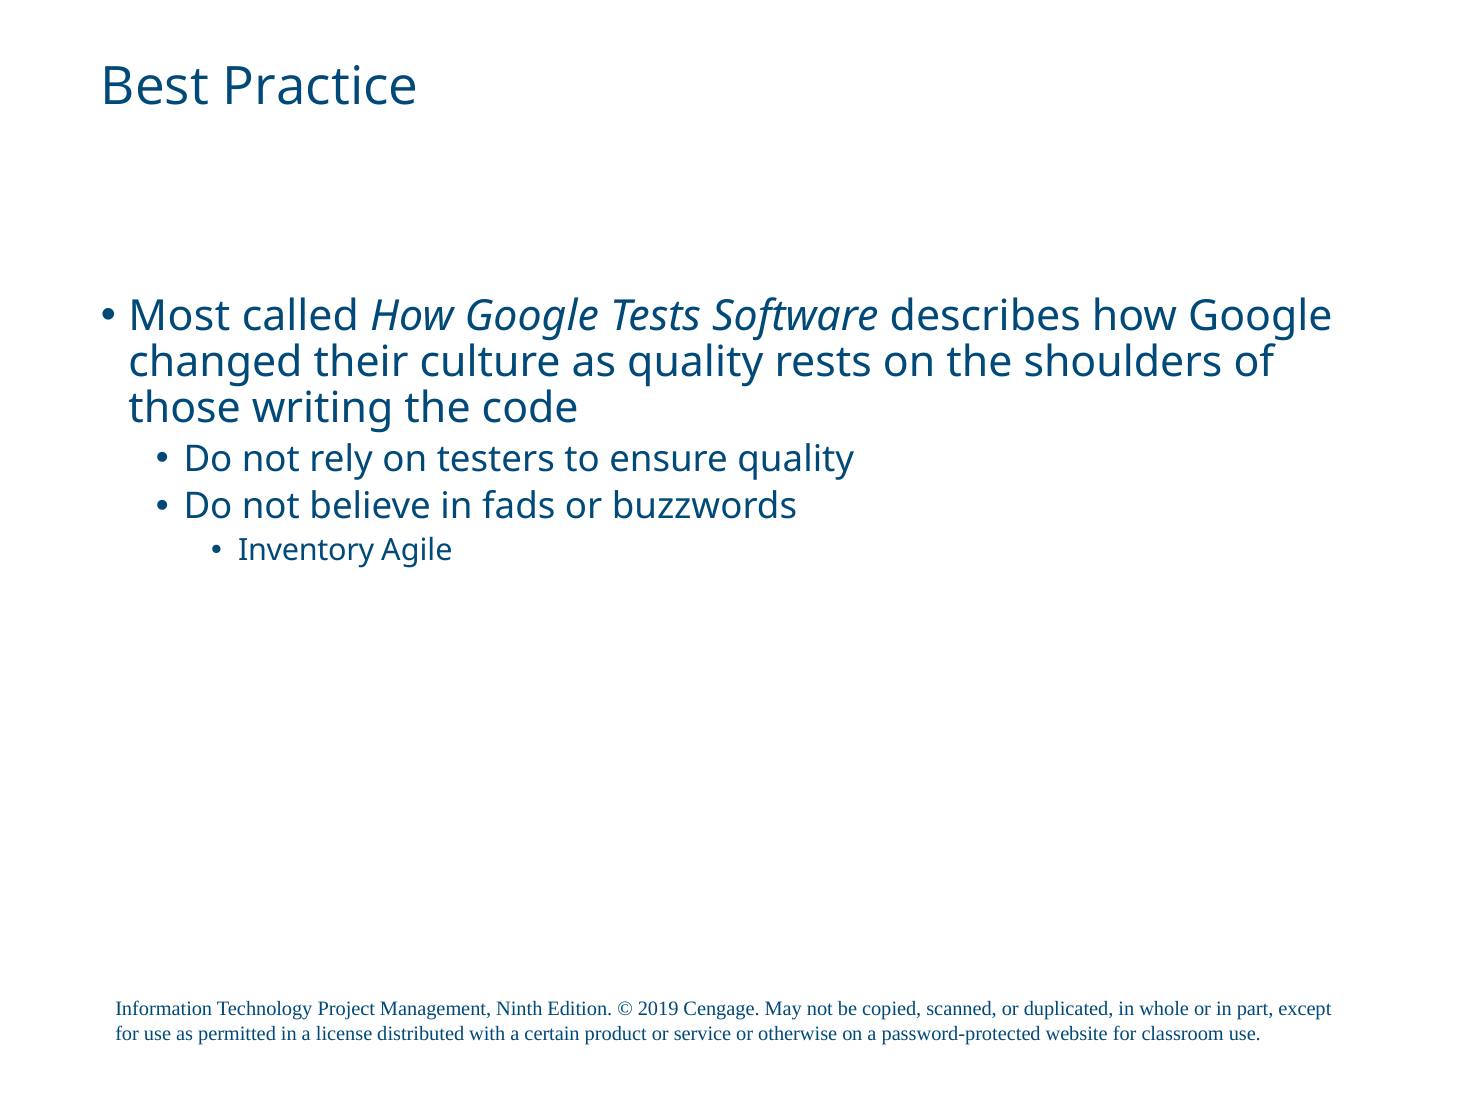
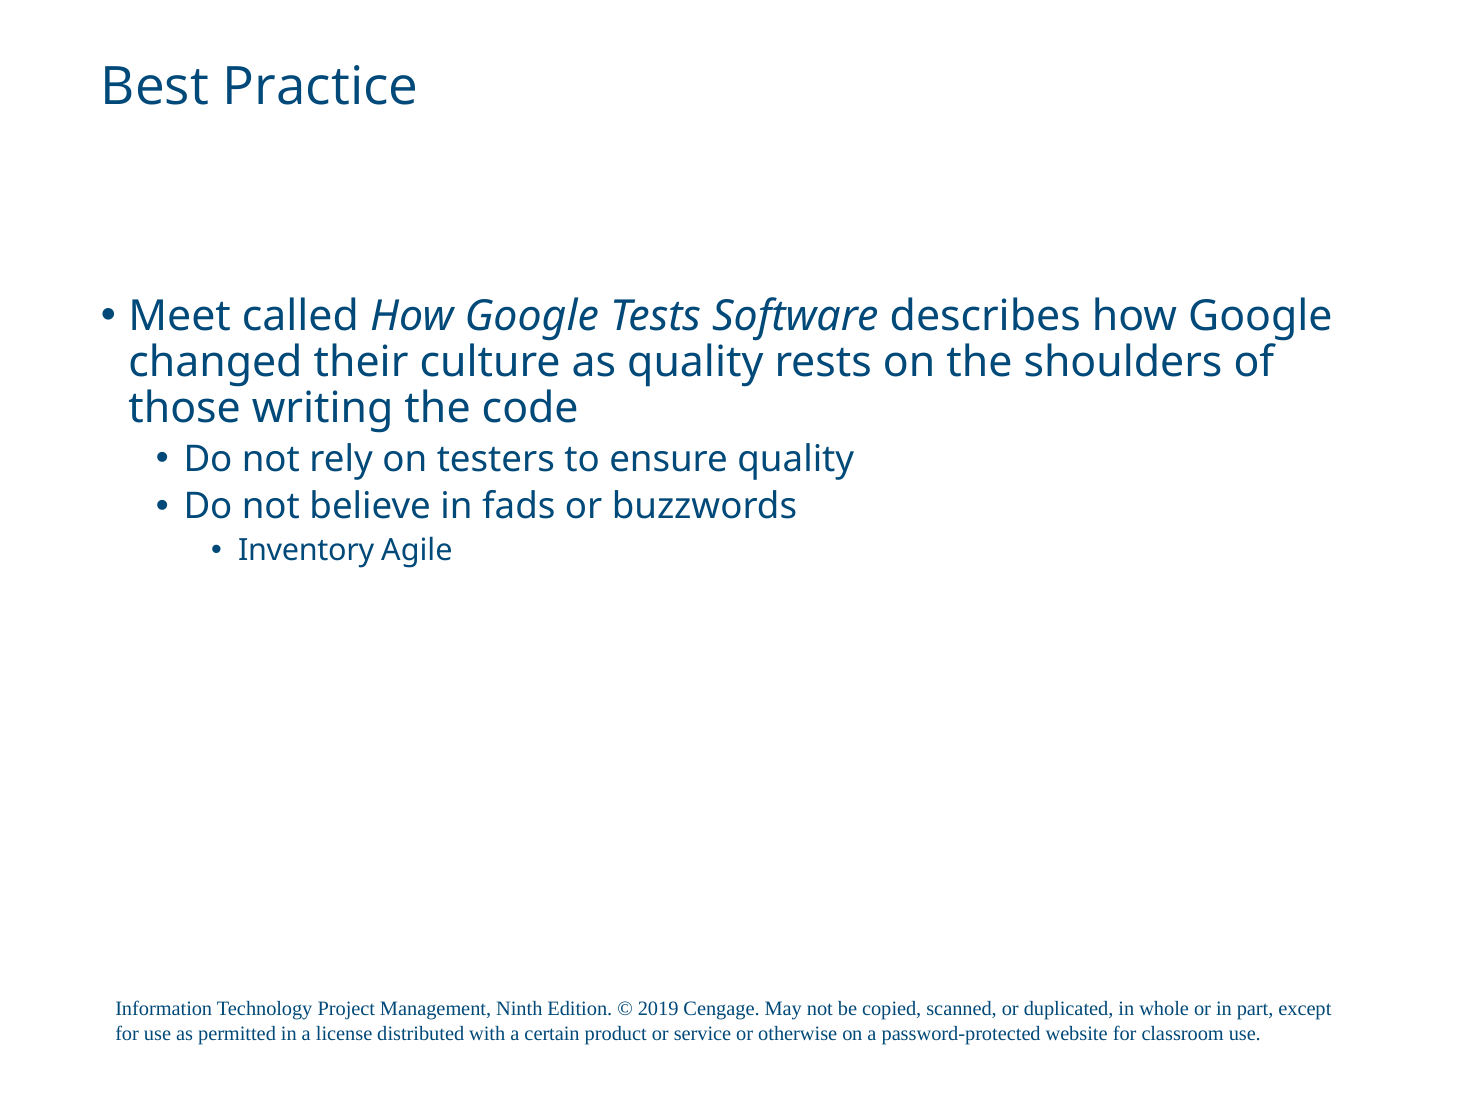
Most: Most -> Meet (180, 316)
